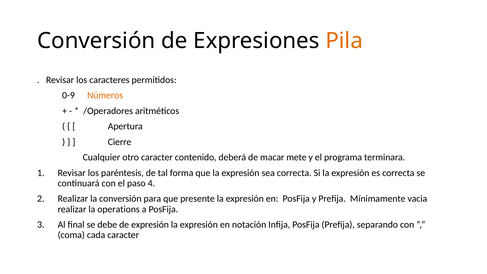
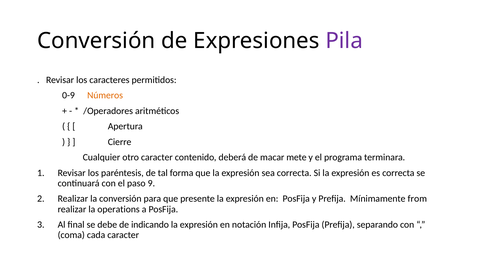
Pila colour: orange -> purple (344, 41)
4: 4 -> 9 (151, 183)
vacia: vacia -> from (417, 199)
de expresión: expresión -> indicando (150, 225)
